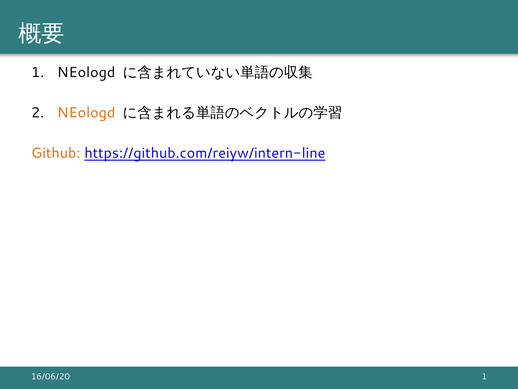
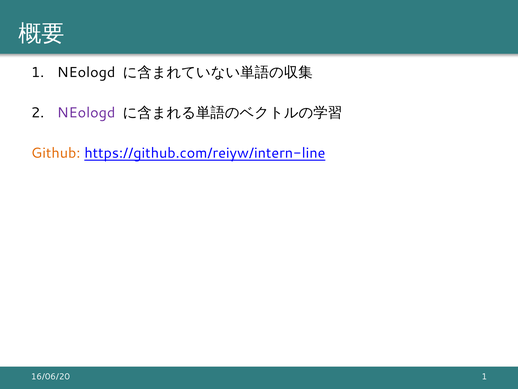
NEologd colour: orange -> purple (86, 112)
